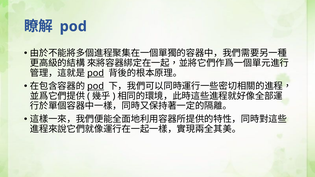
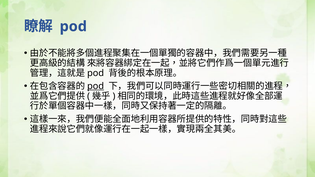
pod underline: present -> none (96, 73)
